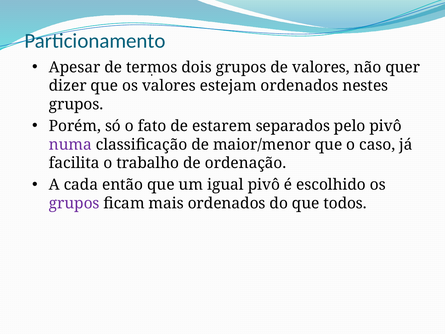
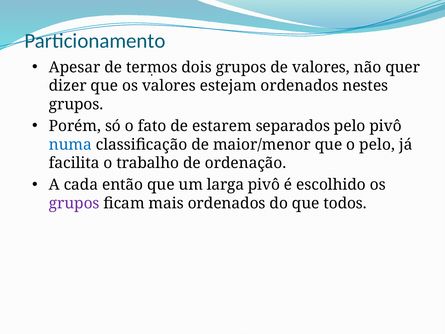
numa colour: purple -> blue (70, 145)
o caso: caso -> pelo (377, 145)
igual: igual -> larga (225, 185)
